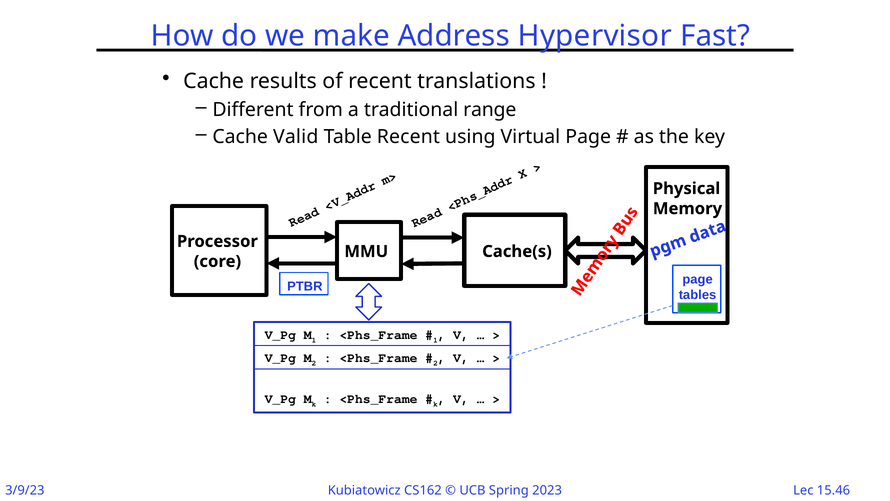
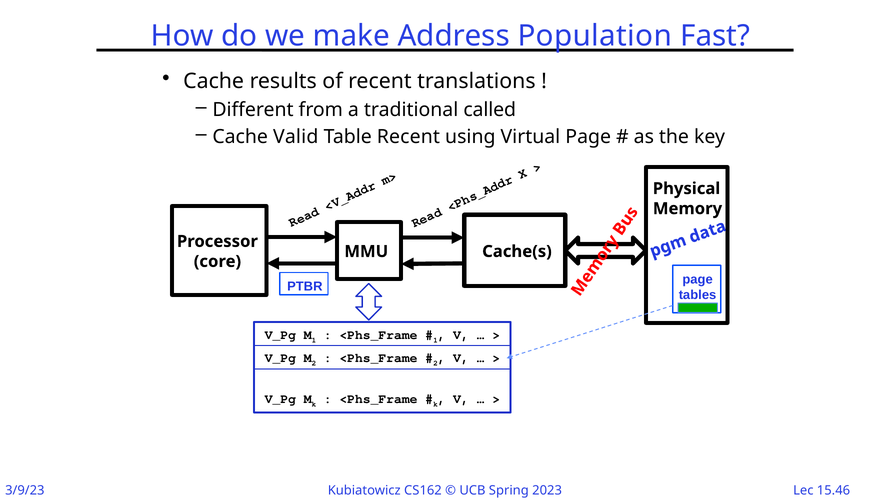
Hypervisor: Hypervisor -> Population (595, 36)
range: range -> called (490, 110)
